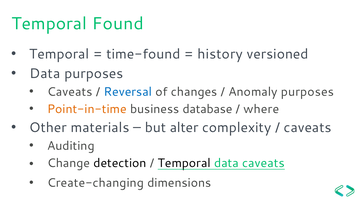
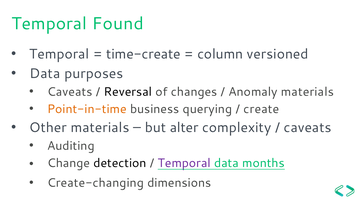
time-found: time-found -> time-create (143, 54)
history: history -> column (220, 54)
Reversal colour: blue -> black (128, 92)
Anomaly purposes: purposes -> materials (307, 92)
database: database -> querying (207, 109)
where: where -> create (261, 109)
Temporal colour: black -> purple (184, 163)
data caveats: caveats -> months (263, 163)
